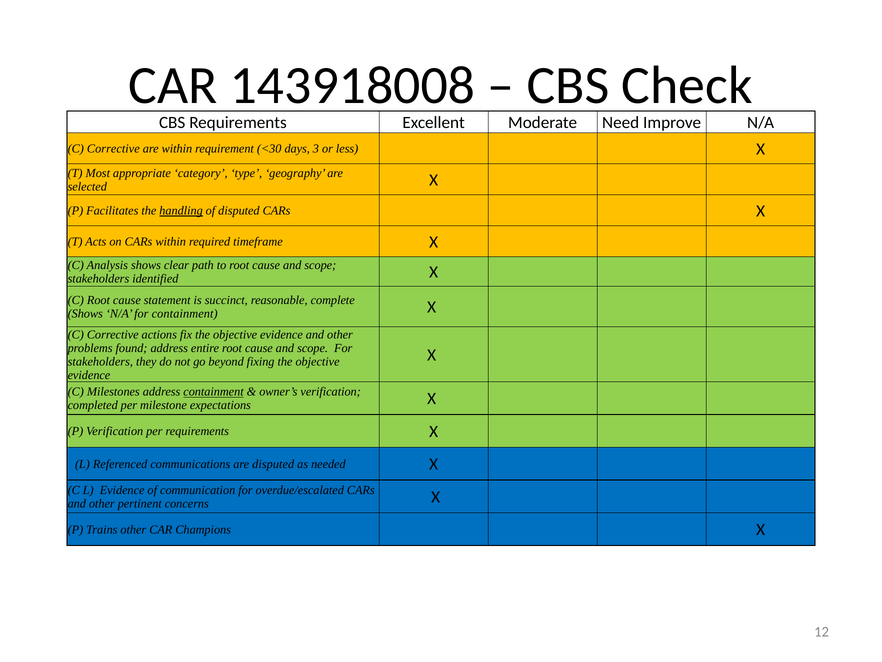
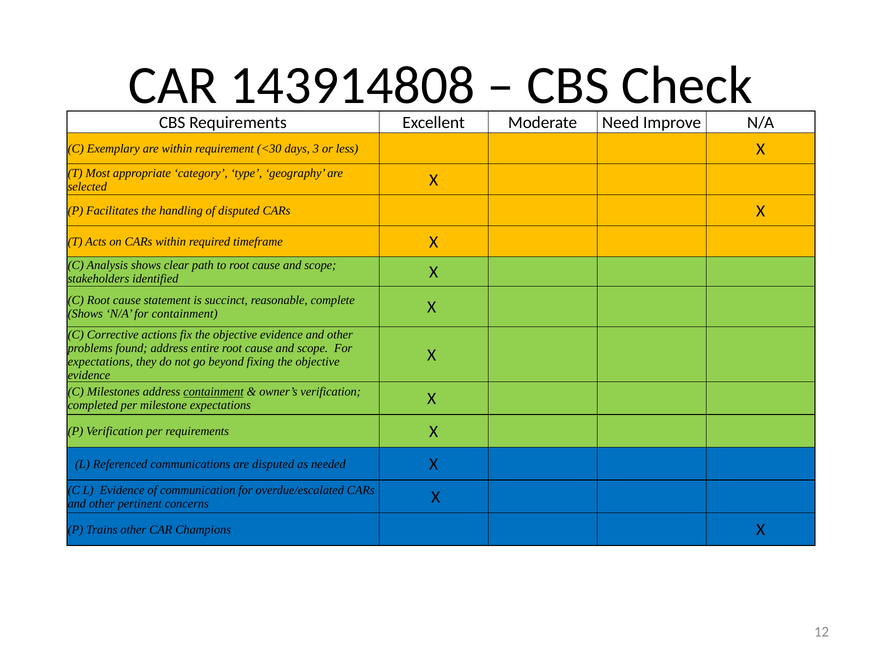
143918008: 143918008 -> 143914808 (352, 85)
Corrective: Corrective -> Exemplary (113, 149)
handling underline: present -> none (181, 211)
stakeholders: stakeholders -> expectations (100, 361)
